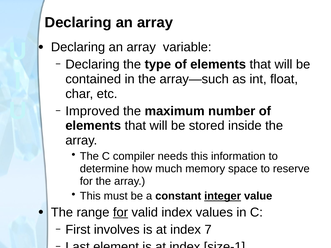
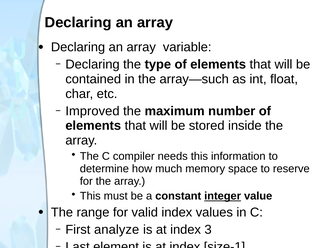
for underline: present -> none (120, 213)
involves: involves -> analyze (117, 230)
7: 7 -> 3 (208, 230)
